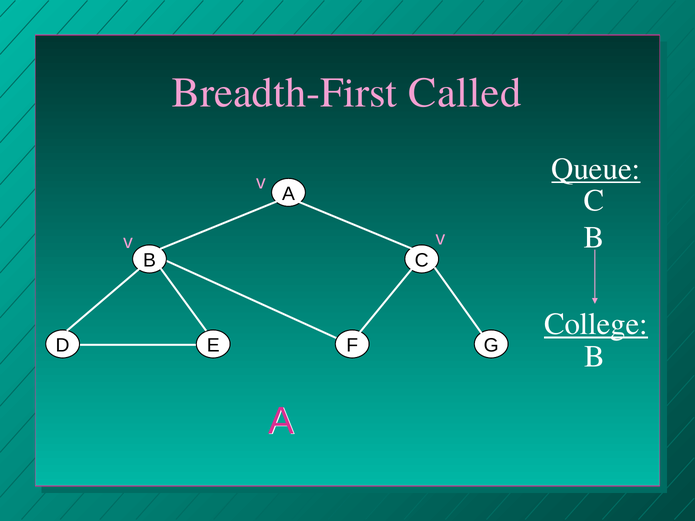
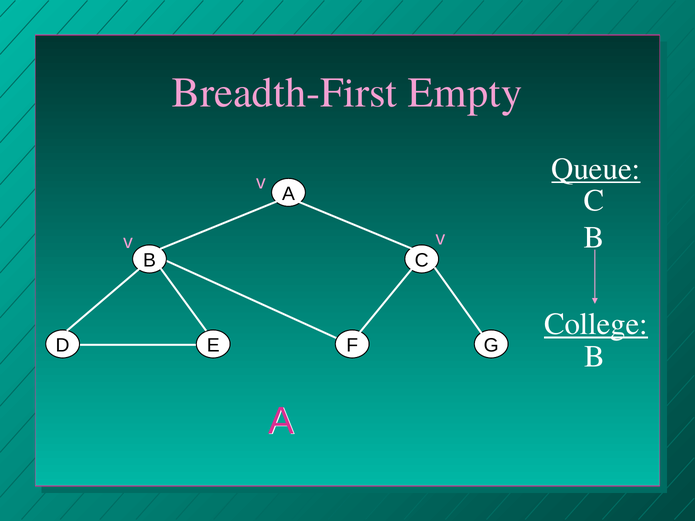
Called: Called -> Empty (465, 93)
